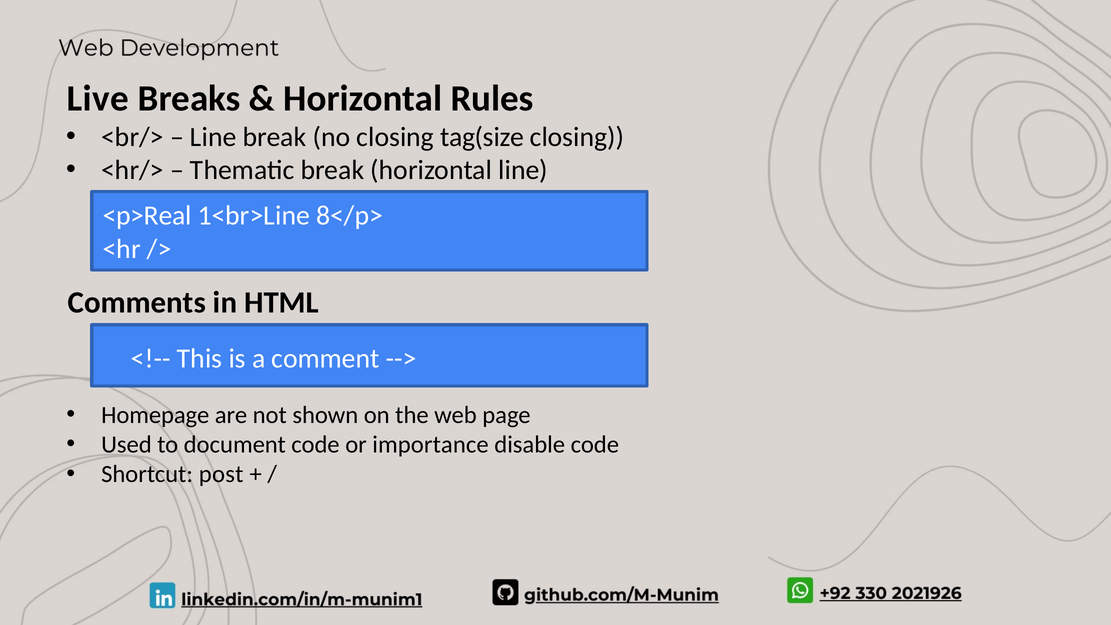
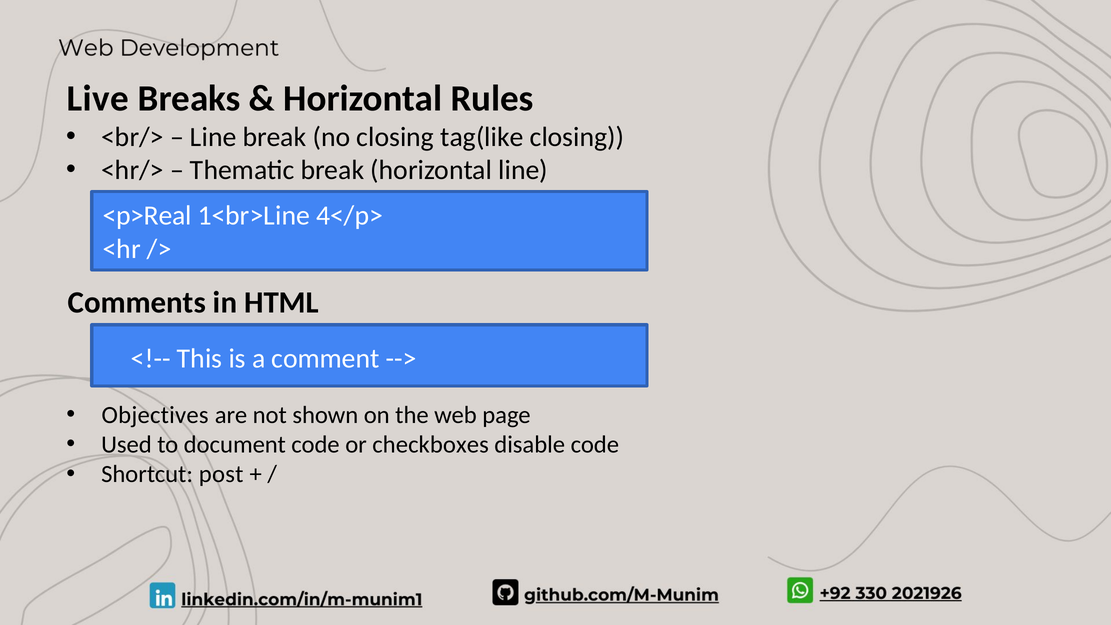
tag(size: tag(size -> tag(like (482, 137)
8</p>: 8</p> -> 4</p> (350, 216)
Homepage: Homepage -> Objectives (155, 415)
importance: importance -> checkboxes (431, 445)
